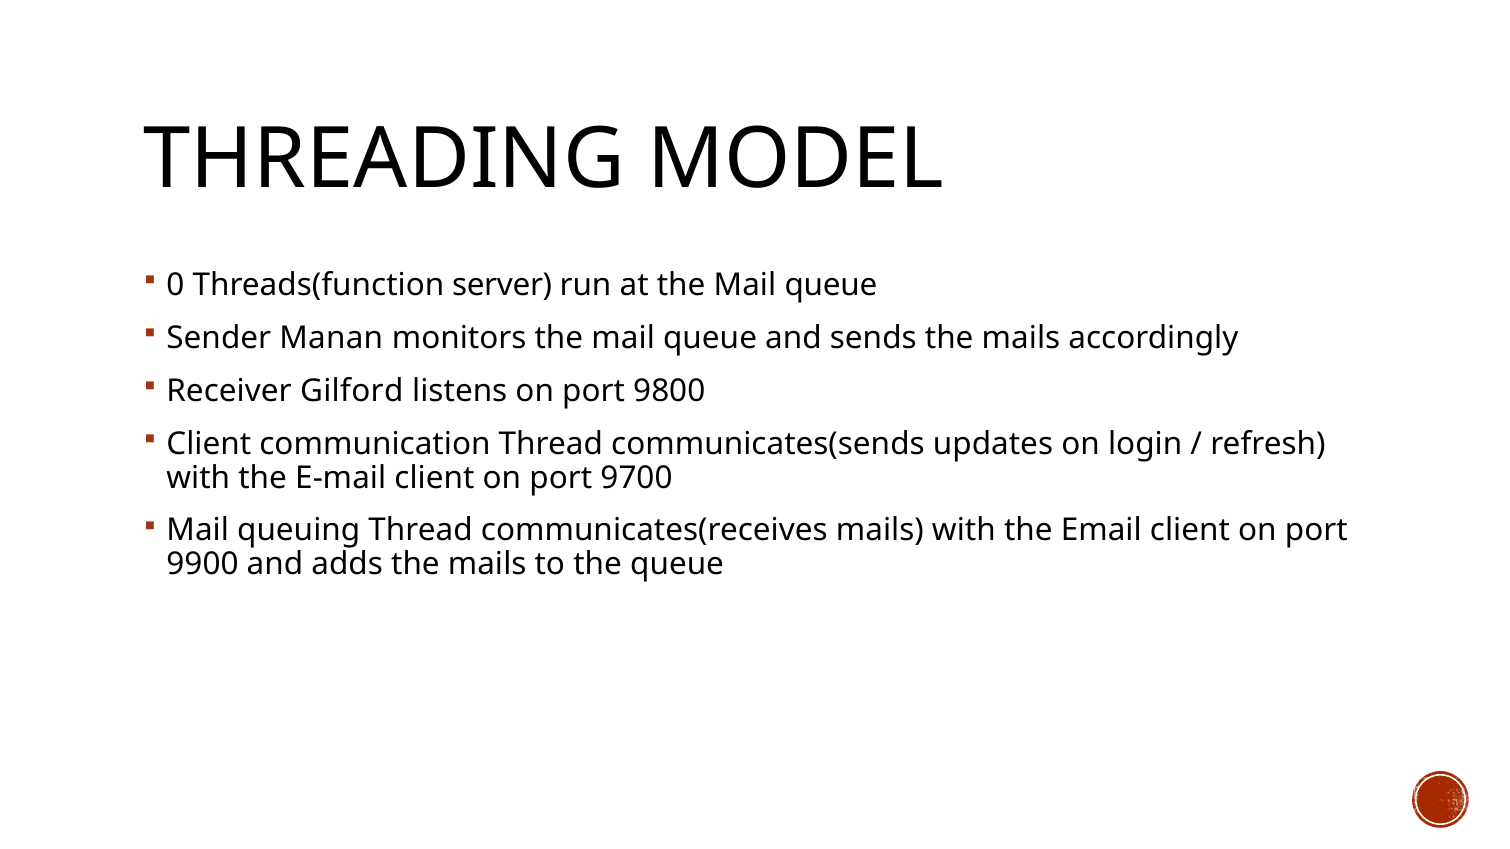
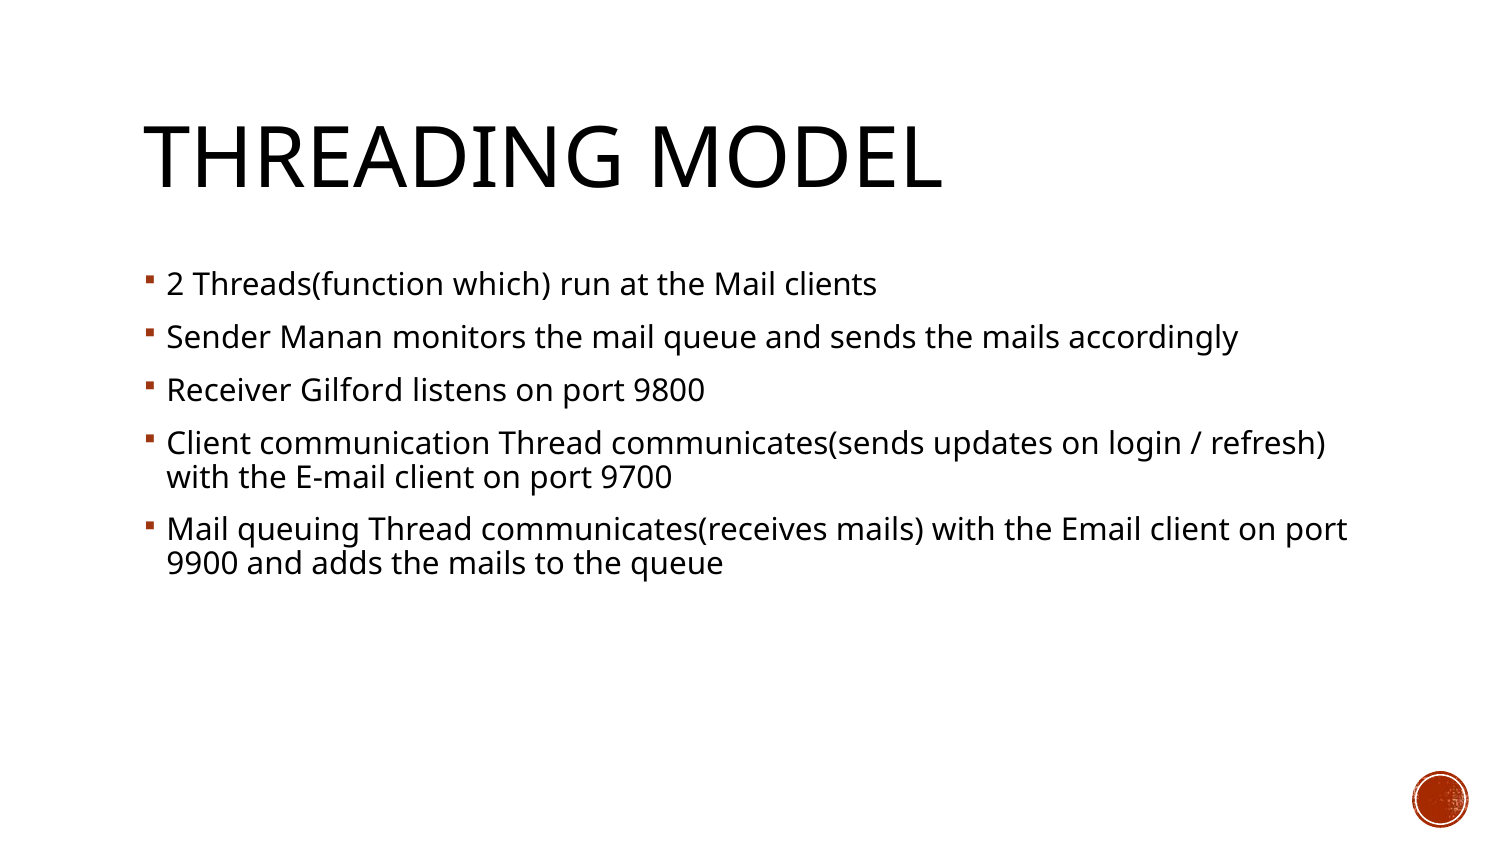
0: 0 -> 2 (175, 285)
server: server -> which (502, 285)
at the Mail queue: queue -> clients (831, 285)
